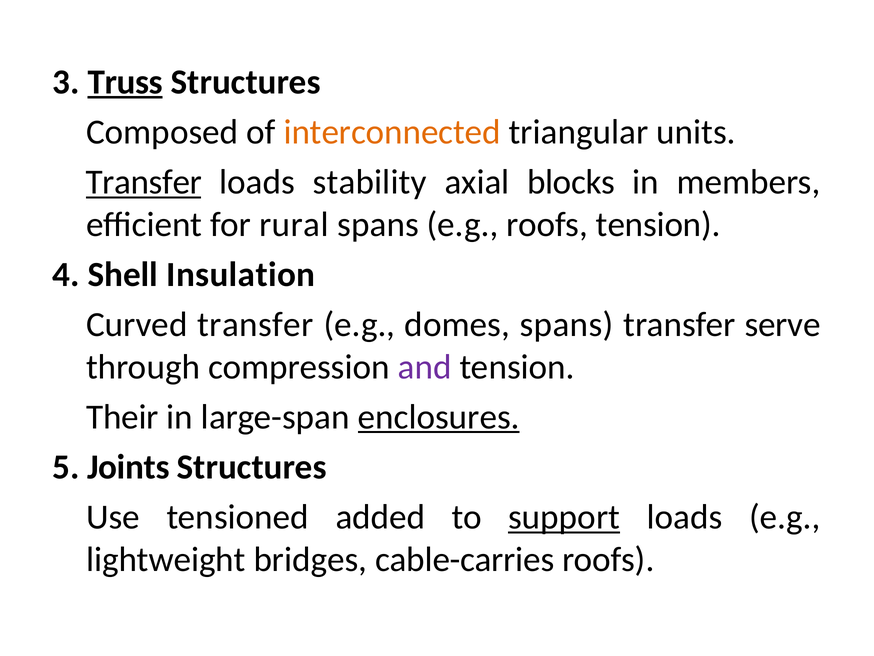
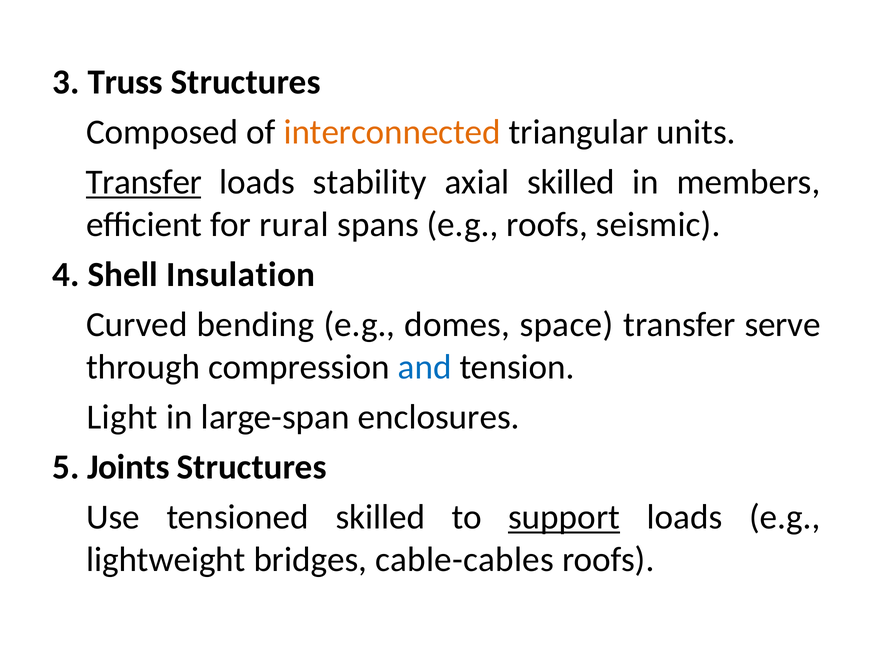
Truss underline: present -> none (125, 82)
axial blocks: blocks -> skilled (571, 182)
roofs tension: tension -> seismic (658, 224)
Curved transfer: transfer -> bending (255, 324)
domes spans: spans -> space (566, 324)
and colour: purple -> blue (425, 367)
Their: Their -> Light (122, 417)
enclosures underline: present -> none (439, 417)
tensioned added: added -> skilled (380, 517)
cable-carries: cable-carries -> cable-cables (465, 559)
